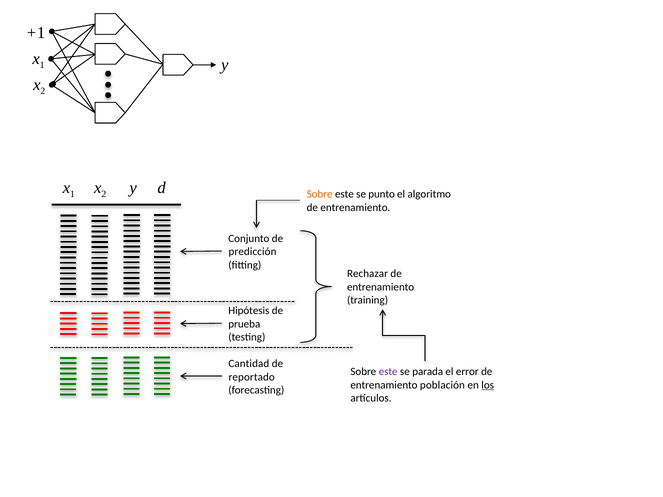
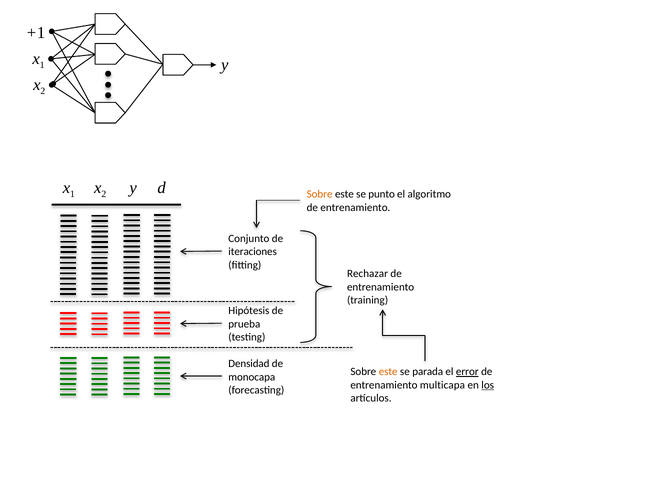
predicción: predicción -> iteraciones (253, 252)
Cantidad: Cantidad -> Densidad (249, 364)
este colour: purple -> orange (388, 372)
error underline: none -> present (467, 372)
reportado: reportado -> monocapa (252, 377)
población: población -> multicapa (442, 385)
